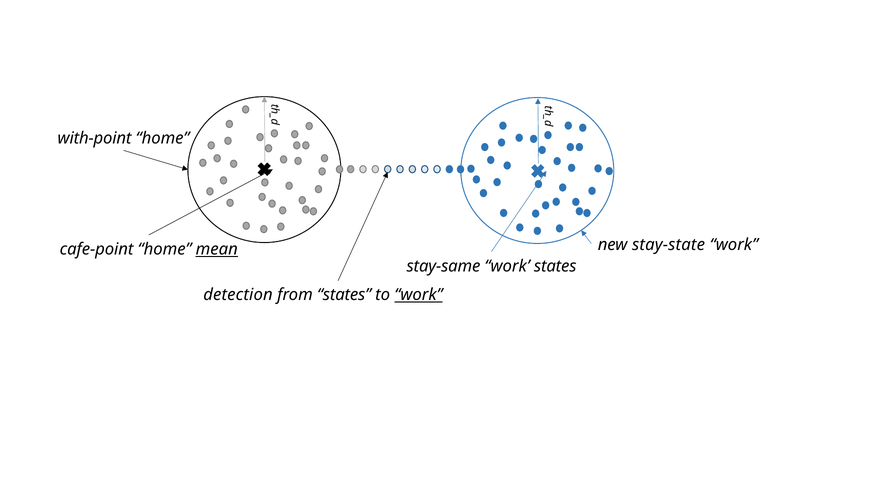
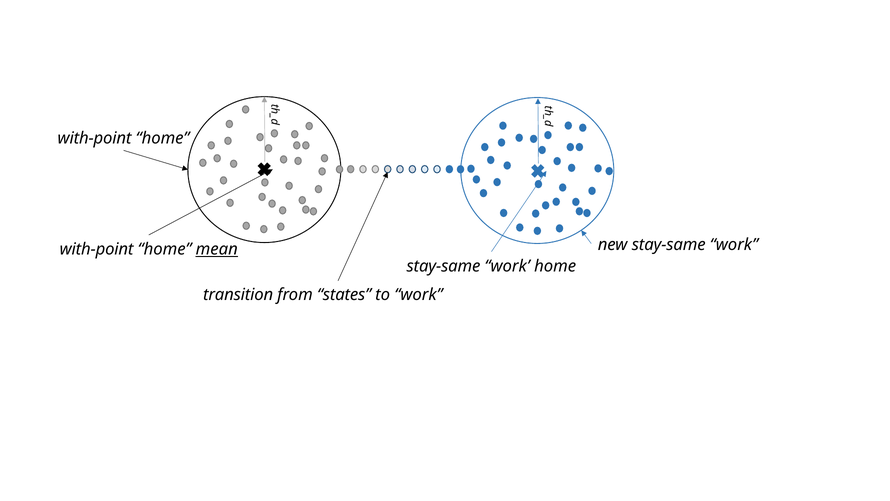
cafe-point: cafe-point -> with-point (97, 249)
new stay-state: stay-state -> stay-same (669, 245)
work states: states -> home (555, 266)
detection: detection -> transition (238, 294)
work underline: present -> none (419, 294)
